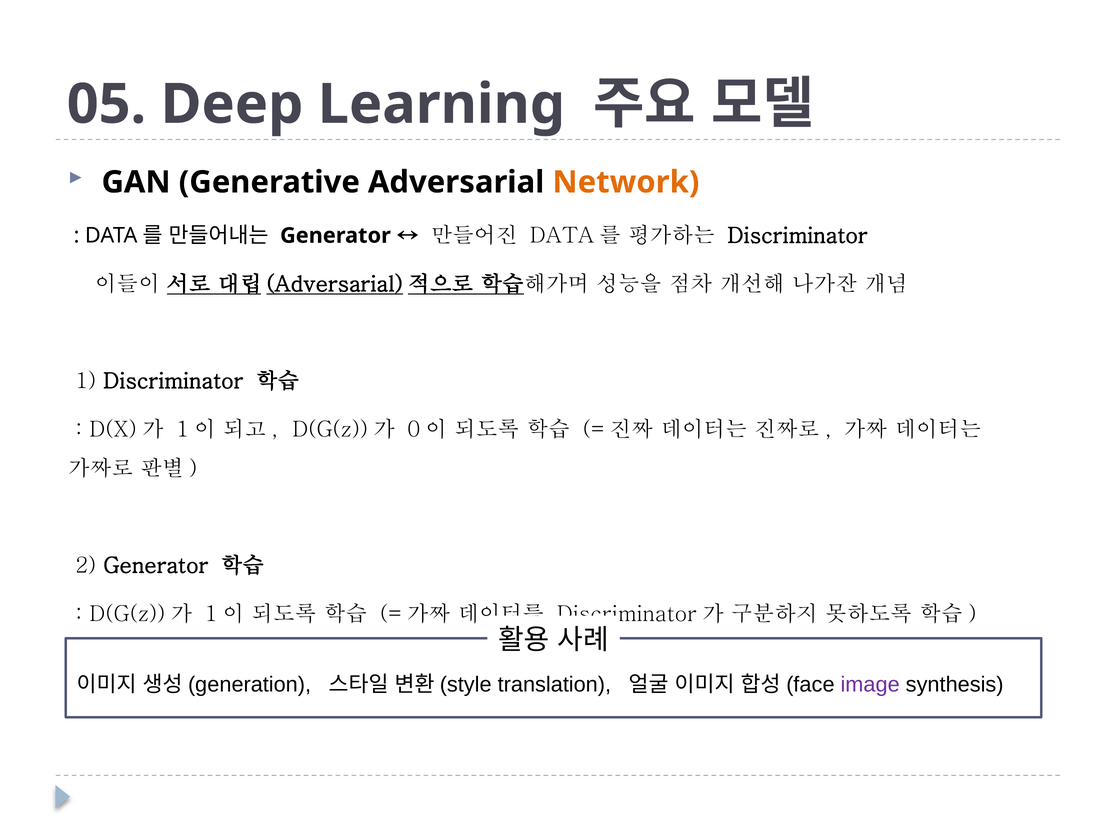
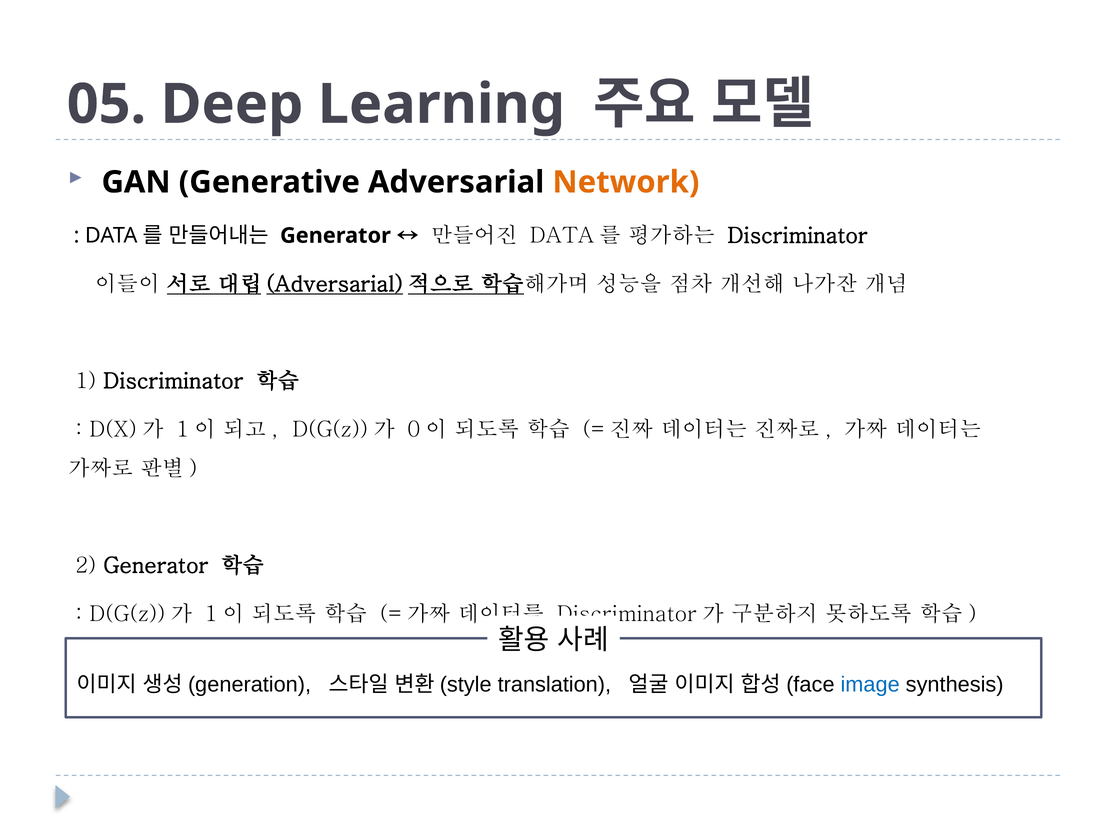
image colour: purple -> blue (870, 685)
